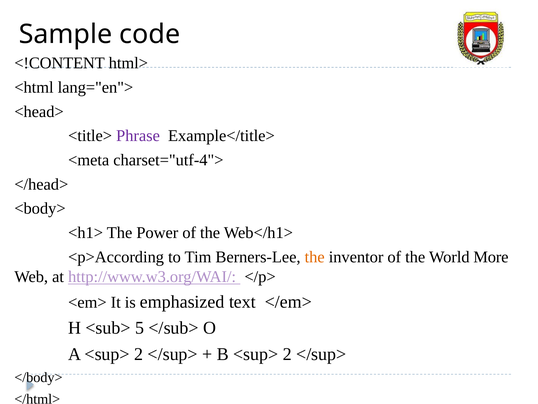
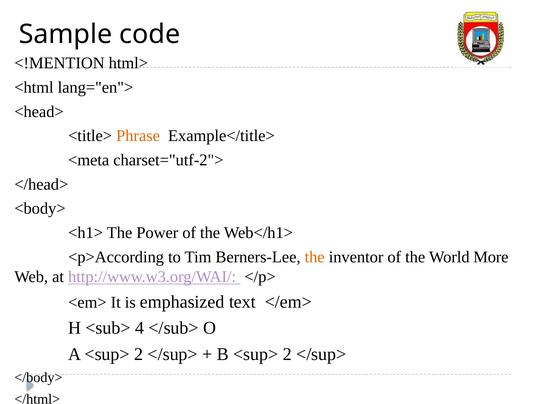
<!CONTENT: <!CONTENT -> <!MENTION (60, 63)
Phrase colour: purple -> orange (138, 136)
charset="utf-4">: charset="utf-4"> -> charset="utf-2"> (168, 160)
5: 5 -> 4 (140, 328)
